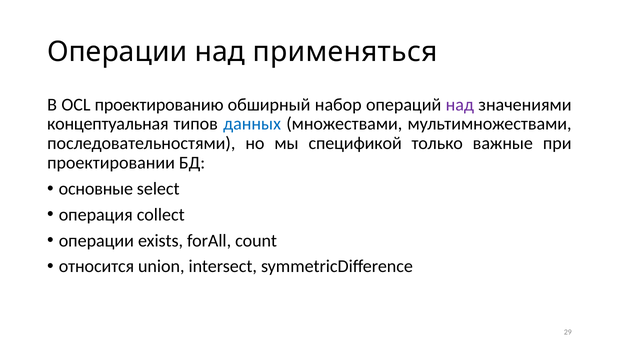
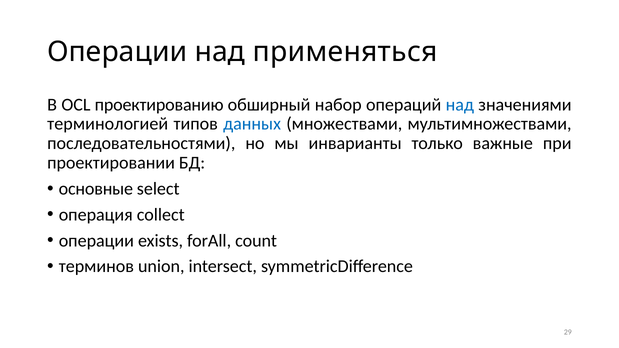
над colour: purple -> blue (460, 105)
концептуальная: концептуальная -> терминологией (108, 124)
спецификой: спецификой -> инварианты (355, 144)
относится: относится -> терминов (96, 267)
